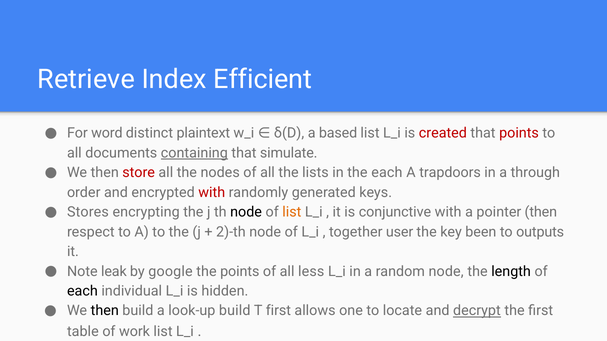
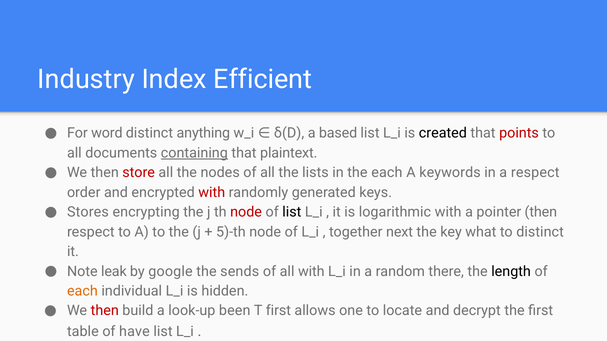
Retrieve: Retrieve -> Industry (86, 80)
plaintext: plaintext -> anything (203, 133)
created colour: red -> black (443, 133)
simulate: simulate -> plaintext (289, 153)
trapdoors: trapdoors -> keywords (450, 173)
a through: through -> respect (535, 173)
node colour: black -> red (246, 212)
list colour: orange -> black (292, 212)
conjunctive: conjunctive -> logarithmic (395, 212)
2)-th: 2)-th -> 5)-th (231, 232)
user: user -> next (400, 232)
been: been -> what (481, 232)
to outputs: outputs -> distinct (540, 232)
the points: points -> sends (240, 272)
all less: less -> with (311, 272)
random node: node -> there (446, 272)
each colour: black -> orange (82, 291)
then colour: black -> red (105, 311)
look-up build: build -> been (235, 311)
decrypt underline: present -> none (477, 311)
work: work -> have (134, 332)
